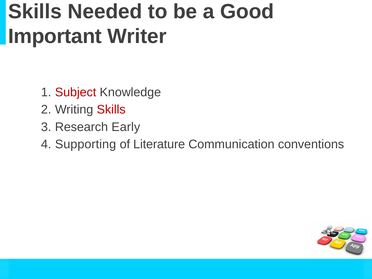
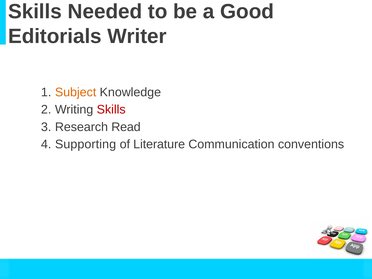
Important: Important -> Editorials (55, 36)
Subject colour: red -> orange (76, 92)
Early: Early -> Read (126, 127)
